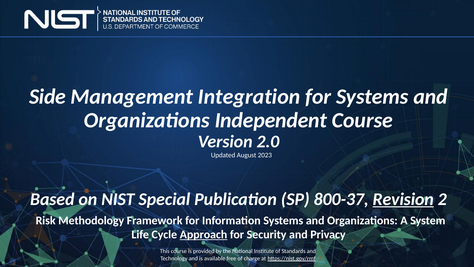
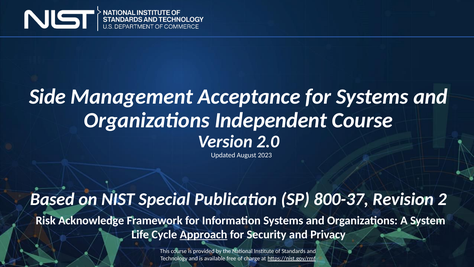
Integration: Integration -> Acceptance (249, 96)
Revision underline: present -> none (403, 199)
Methodology: Methodology -> Acknowledge (91, 220)
